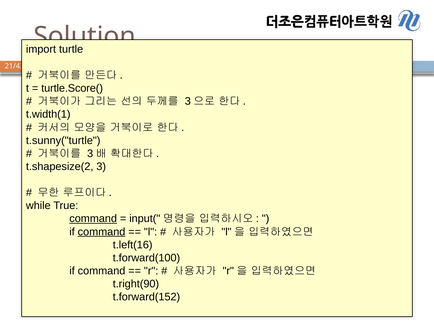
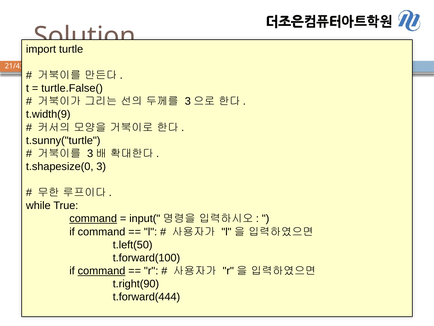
turtle.Score(: turtle.Score( -> turtle.False( (72, 88)
t.width(1: t.width(1 -> t.width(9 (48, 114)
t.shapesize(2: t.shapesize(2 -> t.shapesize(0 (60, 166)
command underline: present -> none (102, 231)
t.left(16: t.left(16 -> t.left(50 (133, 244)
command underline: none -> present (102, 270)
t.forward(152: t.forward(152 -> t.forward(444 (146, 296)
